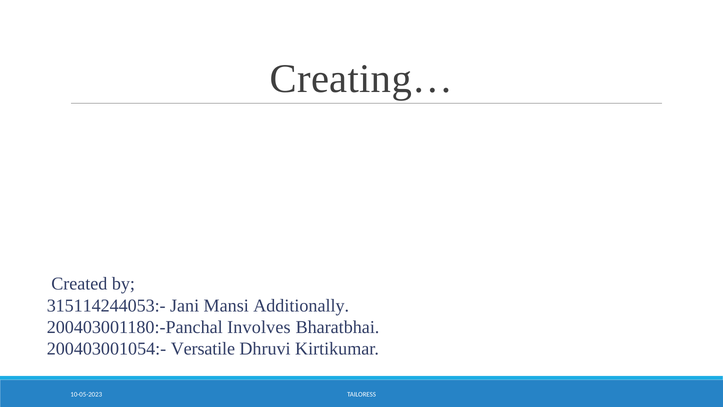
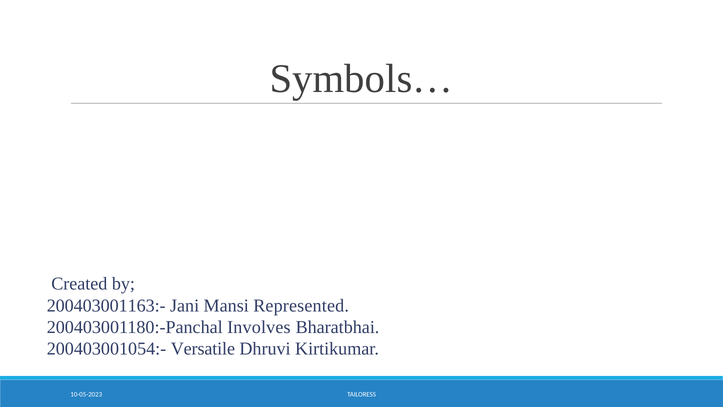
Creating…: Creating… -> Symbols… (361, 79)
315114244053:-: 315114244053:- -> 200403001163:- (106, 305)
Additionally: Additionally -> Represented (301, 305)
